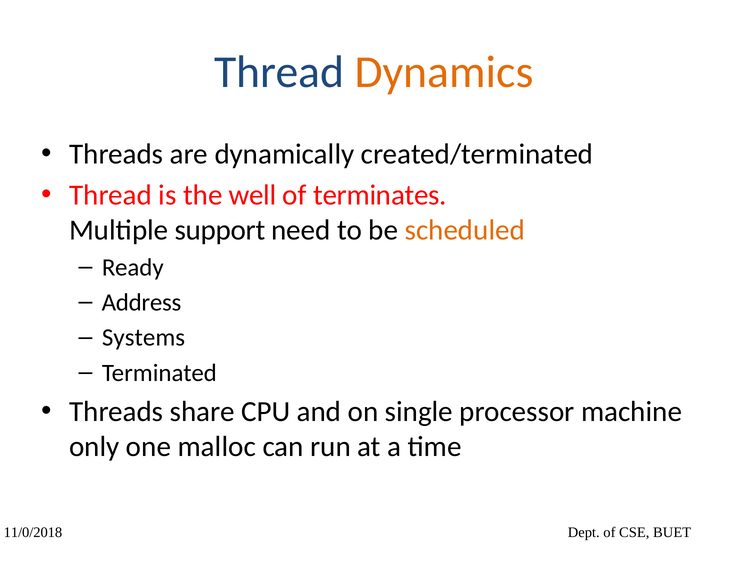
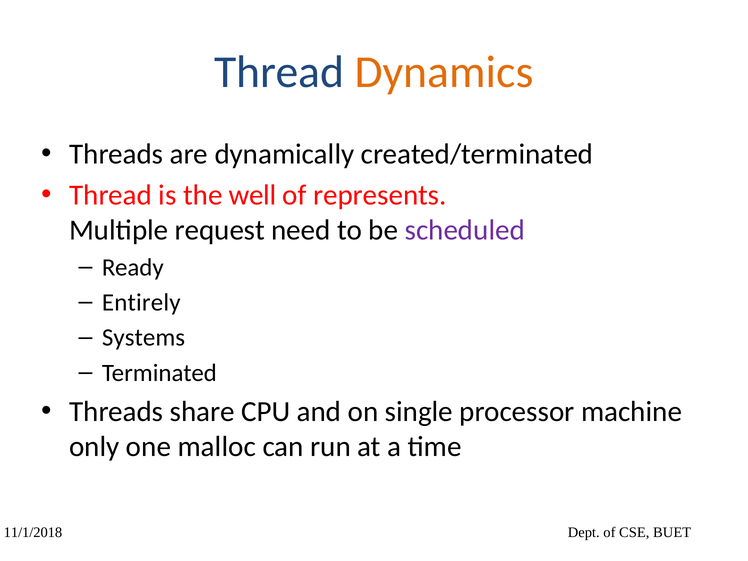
terminates: terminates -> represents (380, 195)
support: support -> request (220, 230)
scheduled colour: orange -> purple (465, 230)
Address: Address -> Entirely (141, 303)
11/0/2018: 11/0/2018 -> 11/1/2018 (33, 532)
